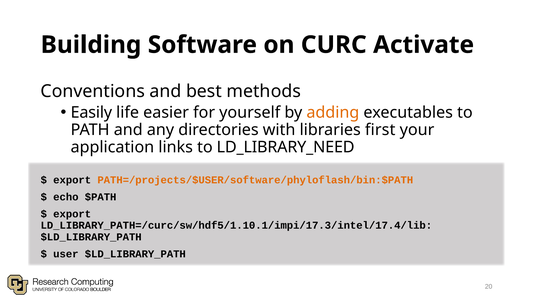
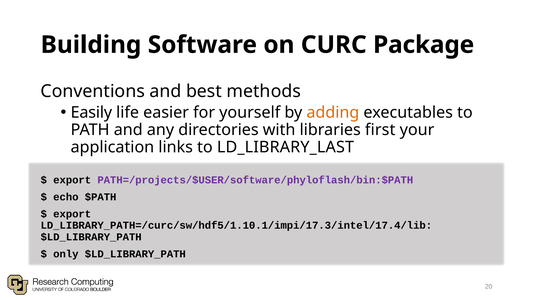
Activate: Activate -> Package (424, 45)
LD_LIBRARY_NEED: LD_LIBRARY_NEED -> LD_LIBRARY_LAST (285, 147)
PATH=/projects/$USER/software/phyloflash/bin:$PATH colour: orange -> purple (255, 180)
user: user -> only (66, 254)
